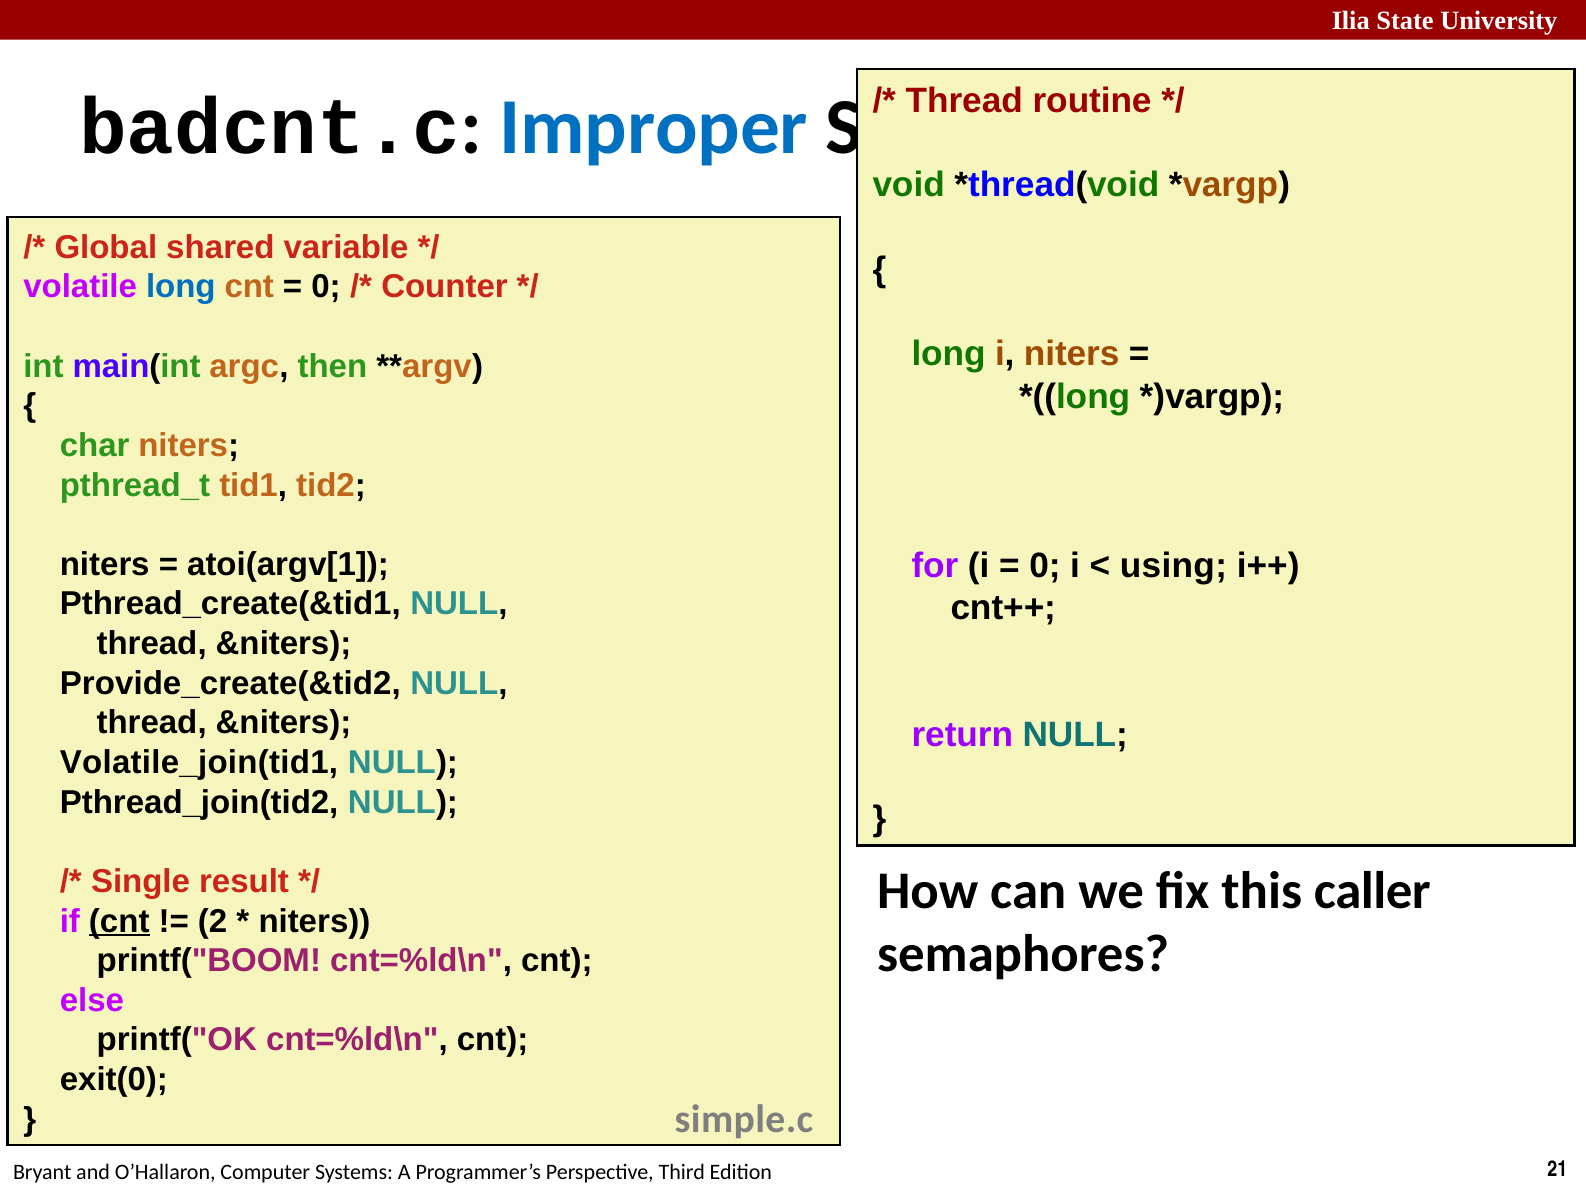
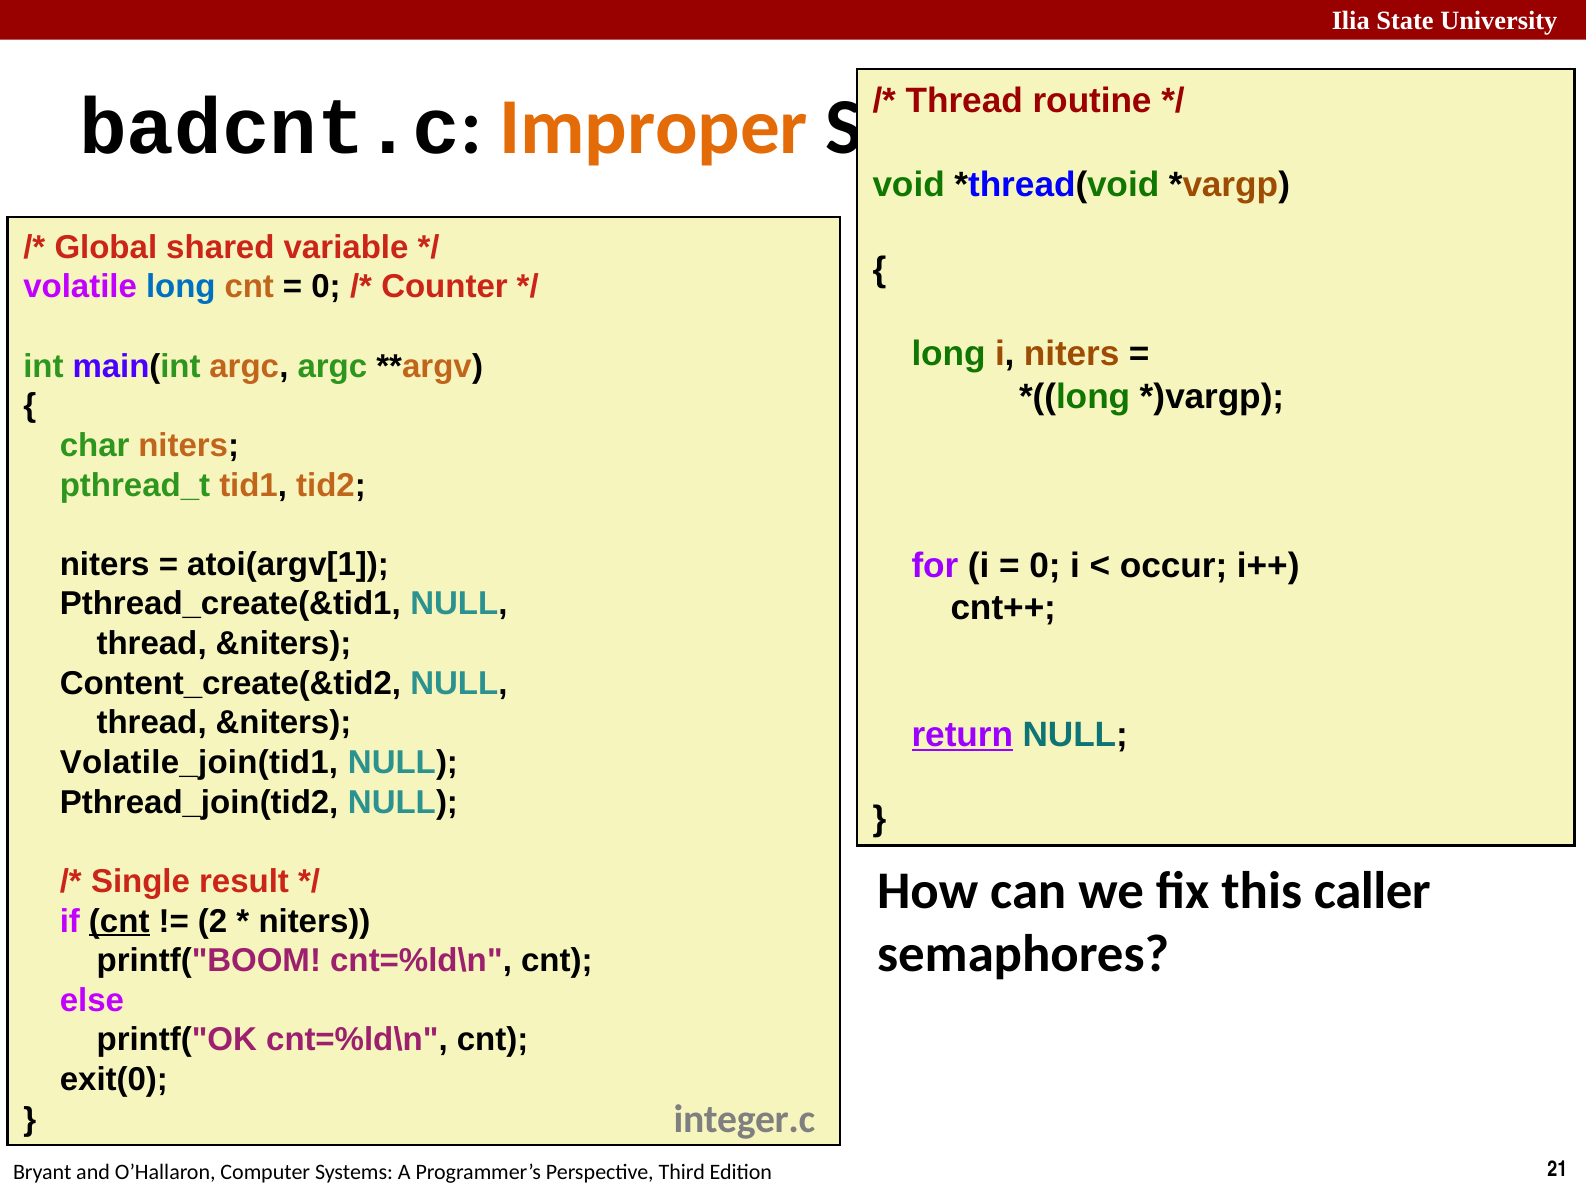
Improper colour: blue -> orange (654, 127)
argc then: then -> argc (332, 366)
using: using -> occur (1174, 566)
Provide_create(&tid2: Provide_create(&tid2 -> Content_create(&tid2 (230, 684)
return underline: none -> present (962, 735)
simple.c: simple.c -> integer.c (744, 1120)
